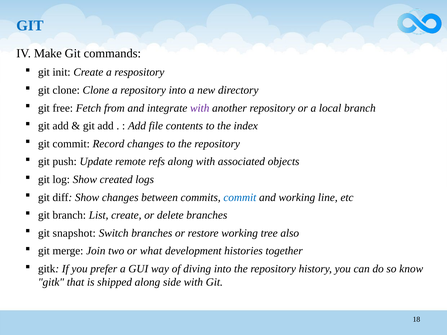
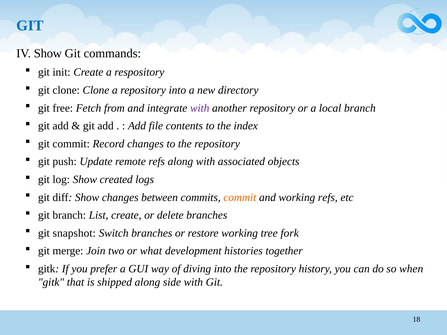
IV Make: Make -> Show (48, 53)
commit colour: blue -> orange (240, 198)
working line: line -> refs (328, 198)
also: also -> fork (290, 233)
know: know -> when (411, 269)
